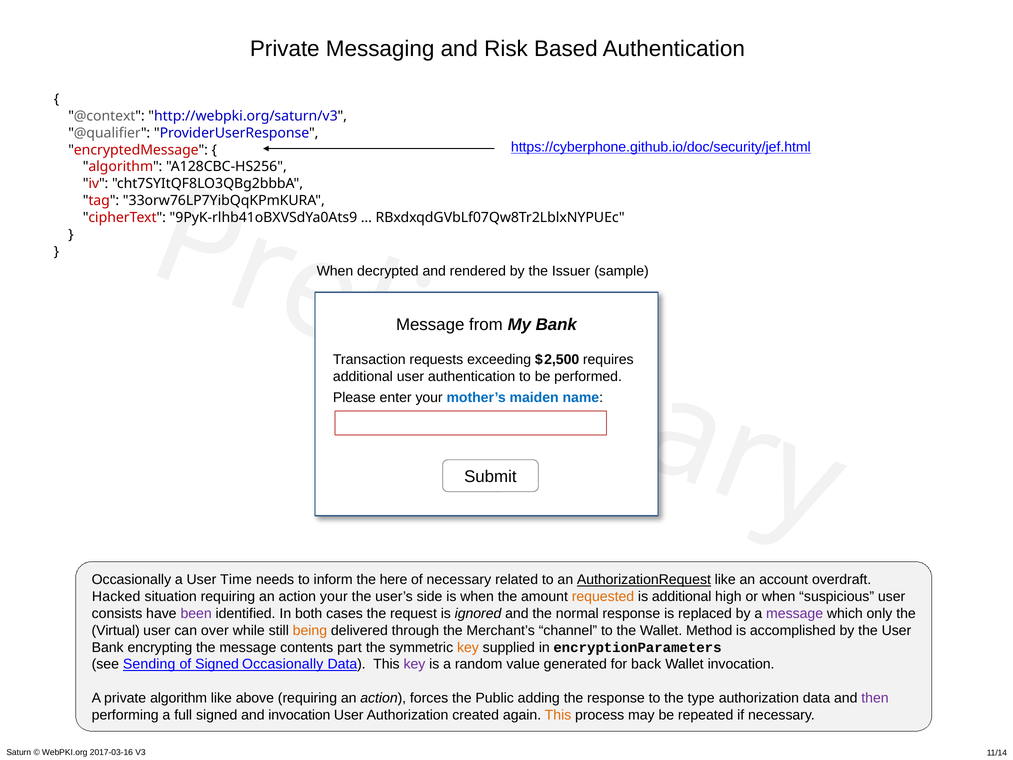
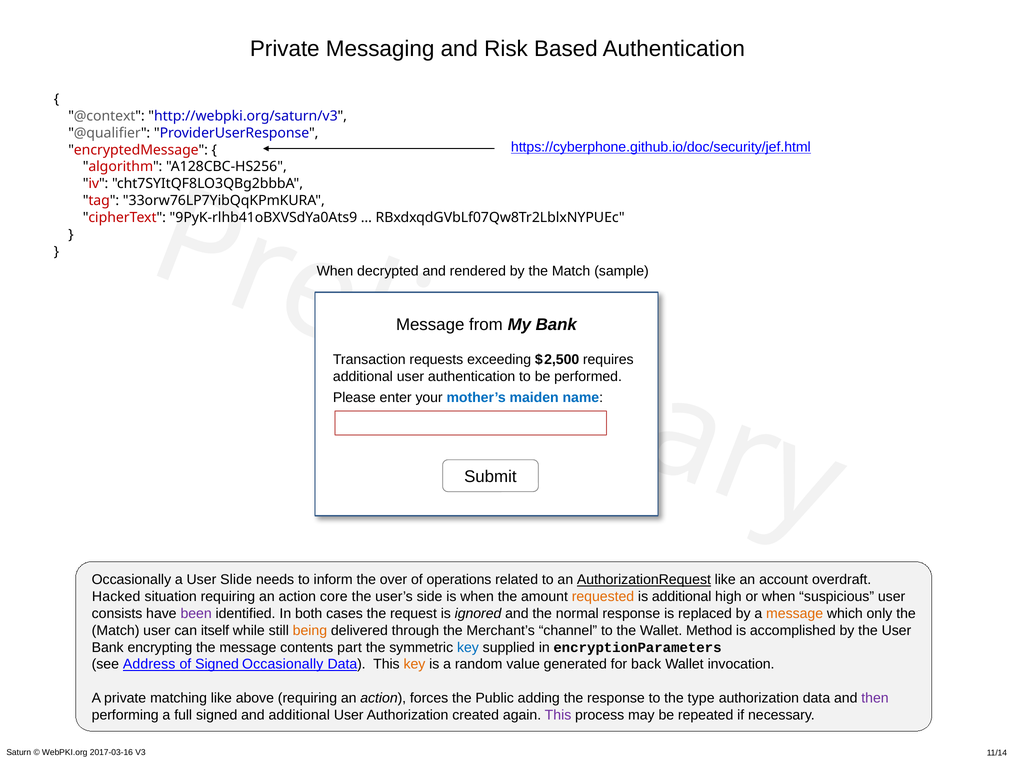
by the Issuer: Issuer -> Match (571, 271)
Time: Time -> Slide (236, 580)
here: here -> over (393, 580)
of necessary: necessary -> operations (459, 580)
action your: your -> core (334, 596)
message colour: purple -> orange (795, 613)
Virtual: Virtual -> Match (116, 630)
over: over -> itself (215, 630)
key colour: orange -> blue (468, 647)
Sending: Sending -> Address (149, 664)
key colour: purple -> orange (414, 664)
private algorithm: algorithm -> matching (179, 698)
and invocation: invocation -> additional (299, 715)
This colour: orange -> purple (558, 715)
